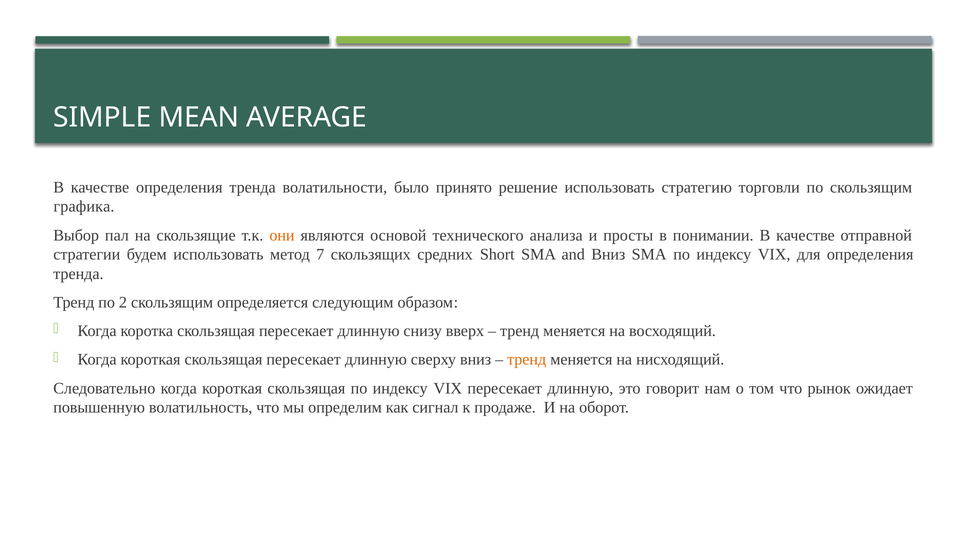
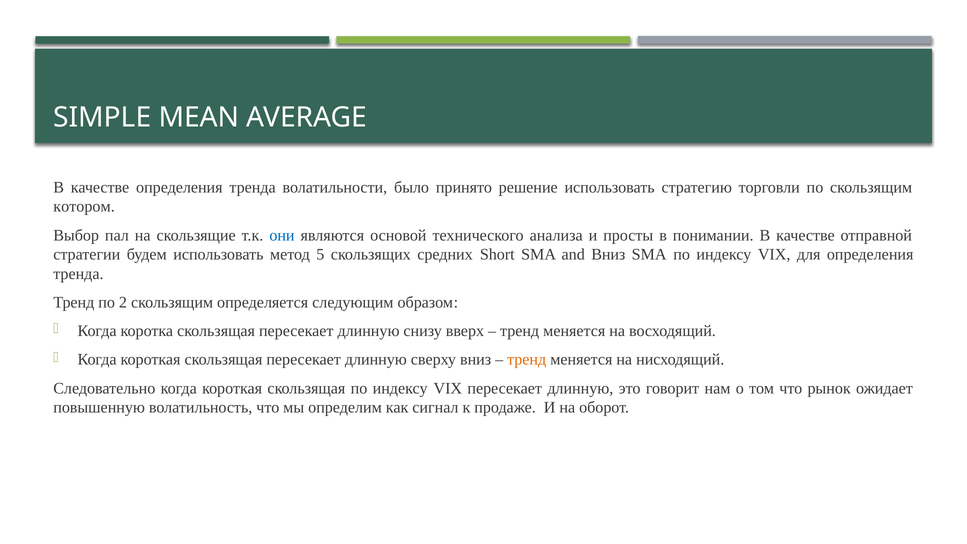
графика: графика -> котором (84, 207)
они colour: orange -> blue (282, 235)
7: 7 -> 5 (320, 255)
